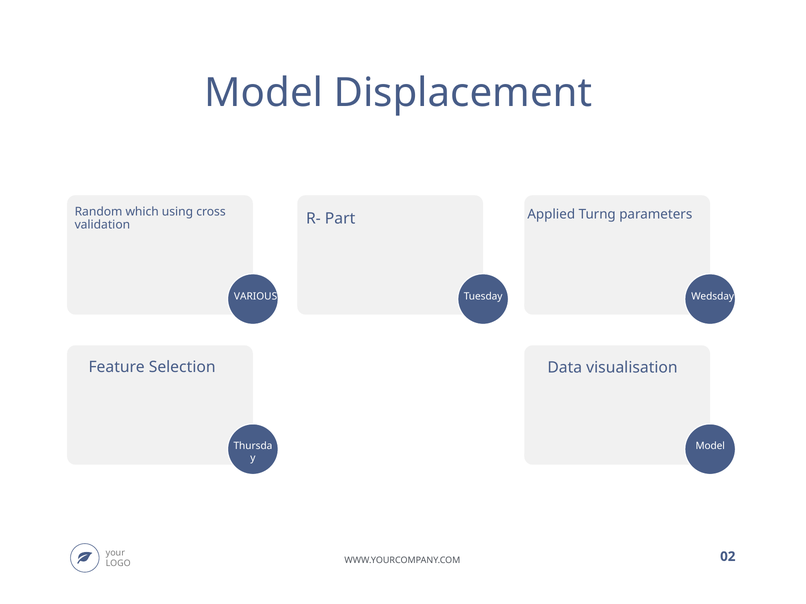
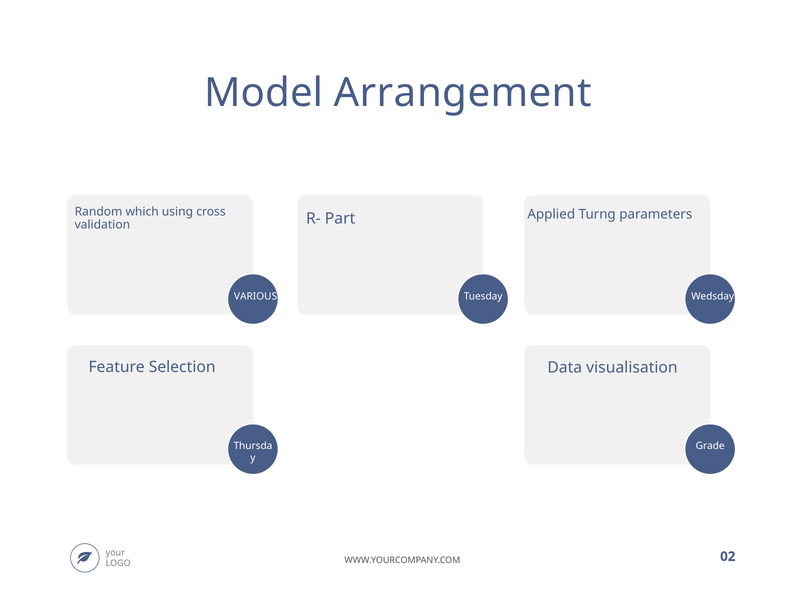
Displacement: Displacement -> Arrangement (463, 93)
Model: Model -> Grade (710, 446)
